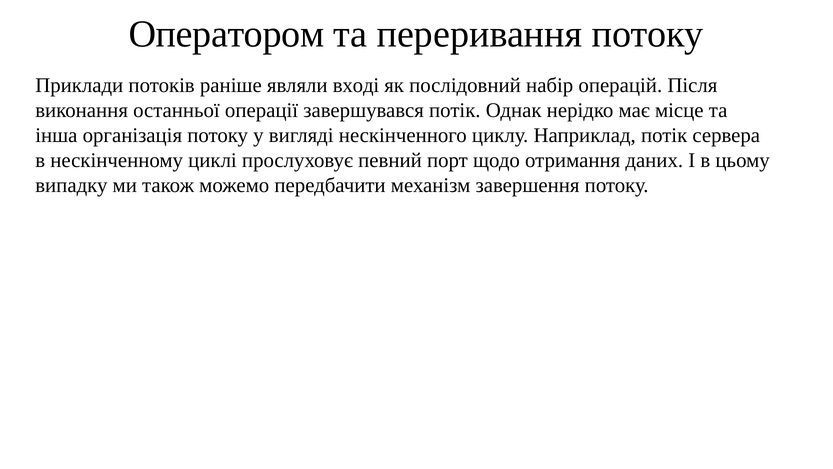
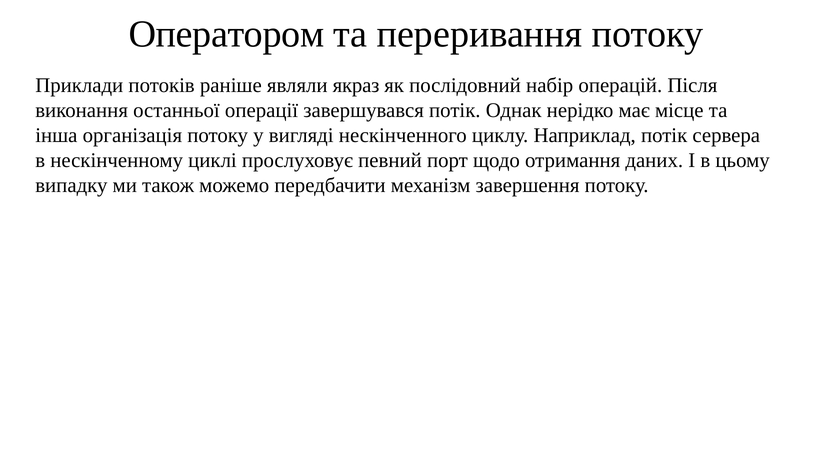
вході: вході -> якраз (356, 85)
